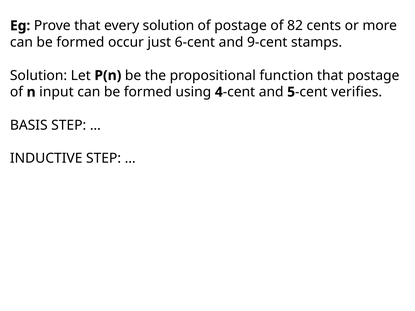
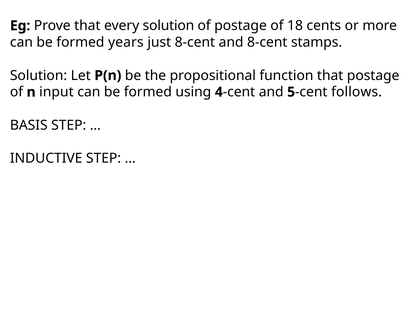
82: 82 -> 18 (295, 26)
occur: occur -> years (126, 42)
just 6-cent: 6-cent -> 8-cent (195, 42)
and 9-cent: 9-cent -> 8-cent (267, 42)
verifies: verifies -> follows (357, 92)
